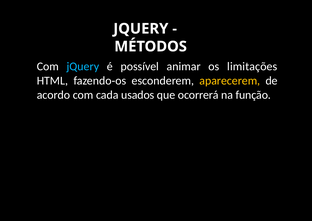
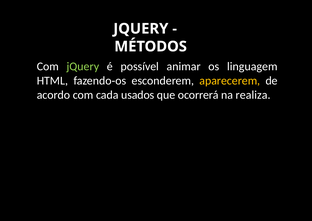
jQuery colour: light blue -> light green (83, 66)
limitações: limitações -> linguagem (252, 66)
função: função -> realiza (253, 95)
